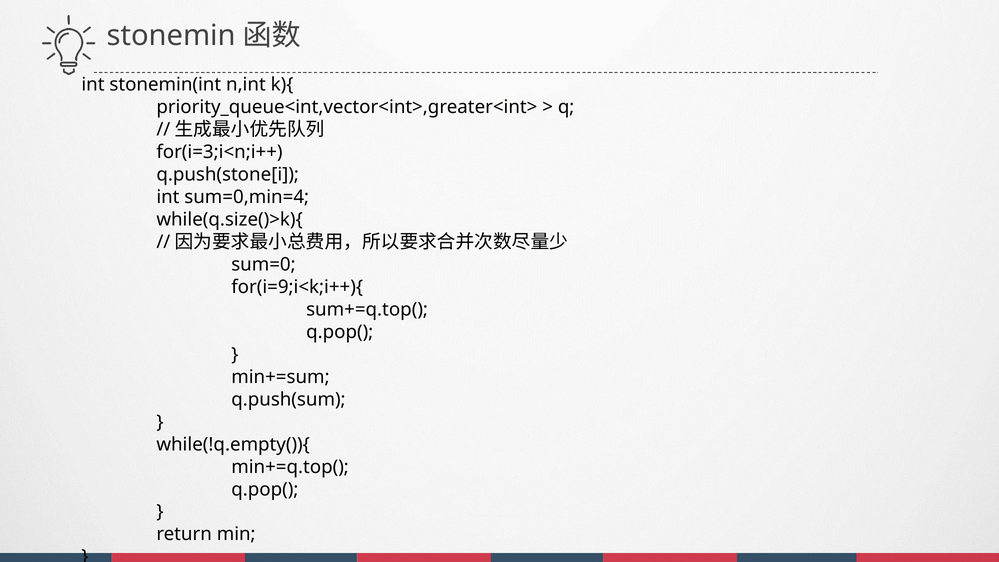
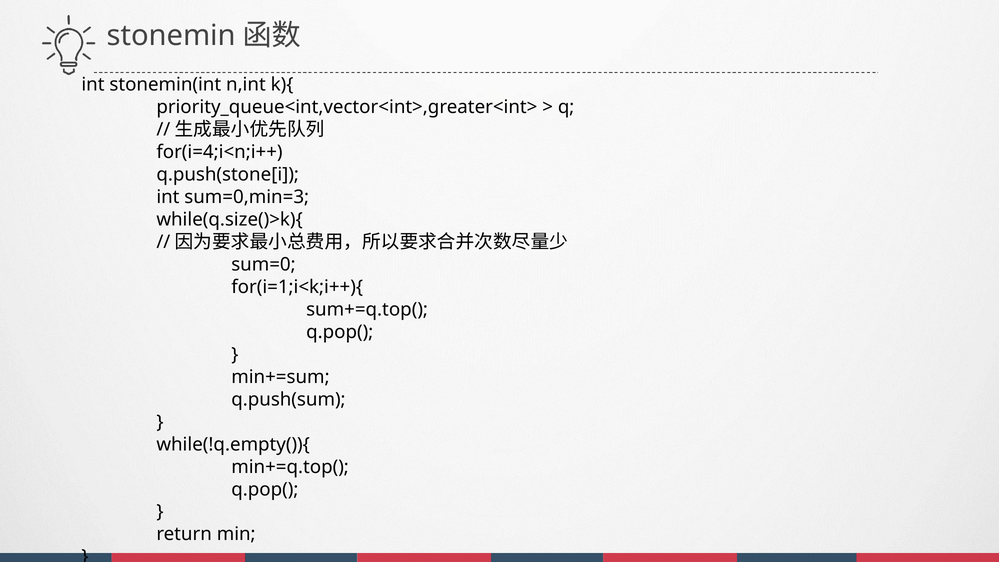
for(i=3;i<n;i++: for(i=3;i<n;i++ -> for(i=4;i<n;i++ (220, 152)
sum=0,min=4: sum=0,min=4 -> sum=0,min=3 (247, 197)
for(i=9;i<k;i++){: for(i=9;i<k;i++){ -> for(i=1;i<k;i++){ (297, 287)
